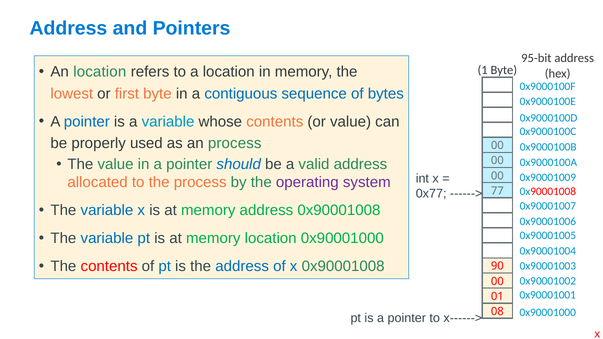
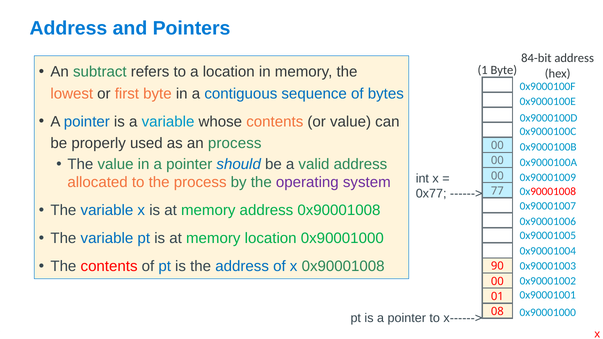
95-bit: 95-bit -> 84-bit (536, 58)
An location: location -> subtract (100, 72)
